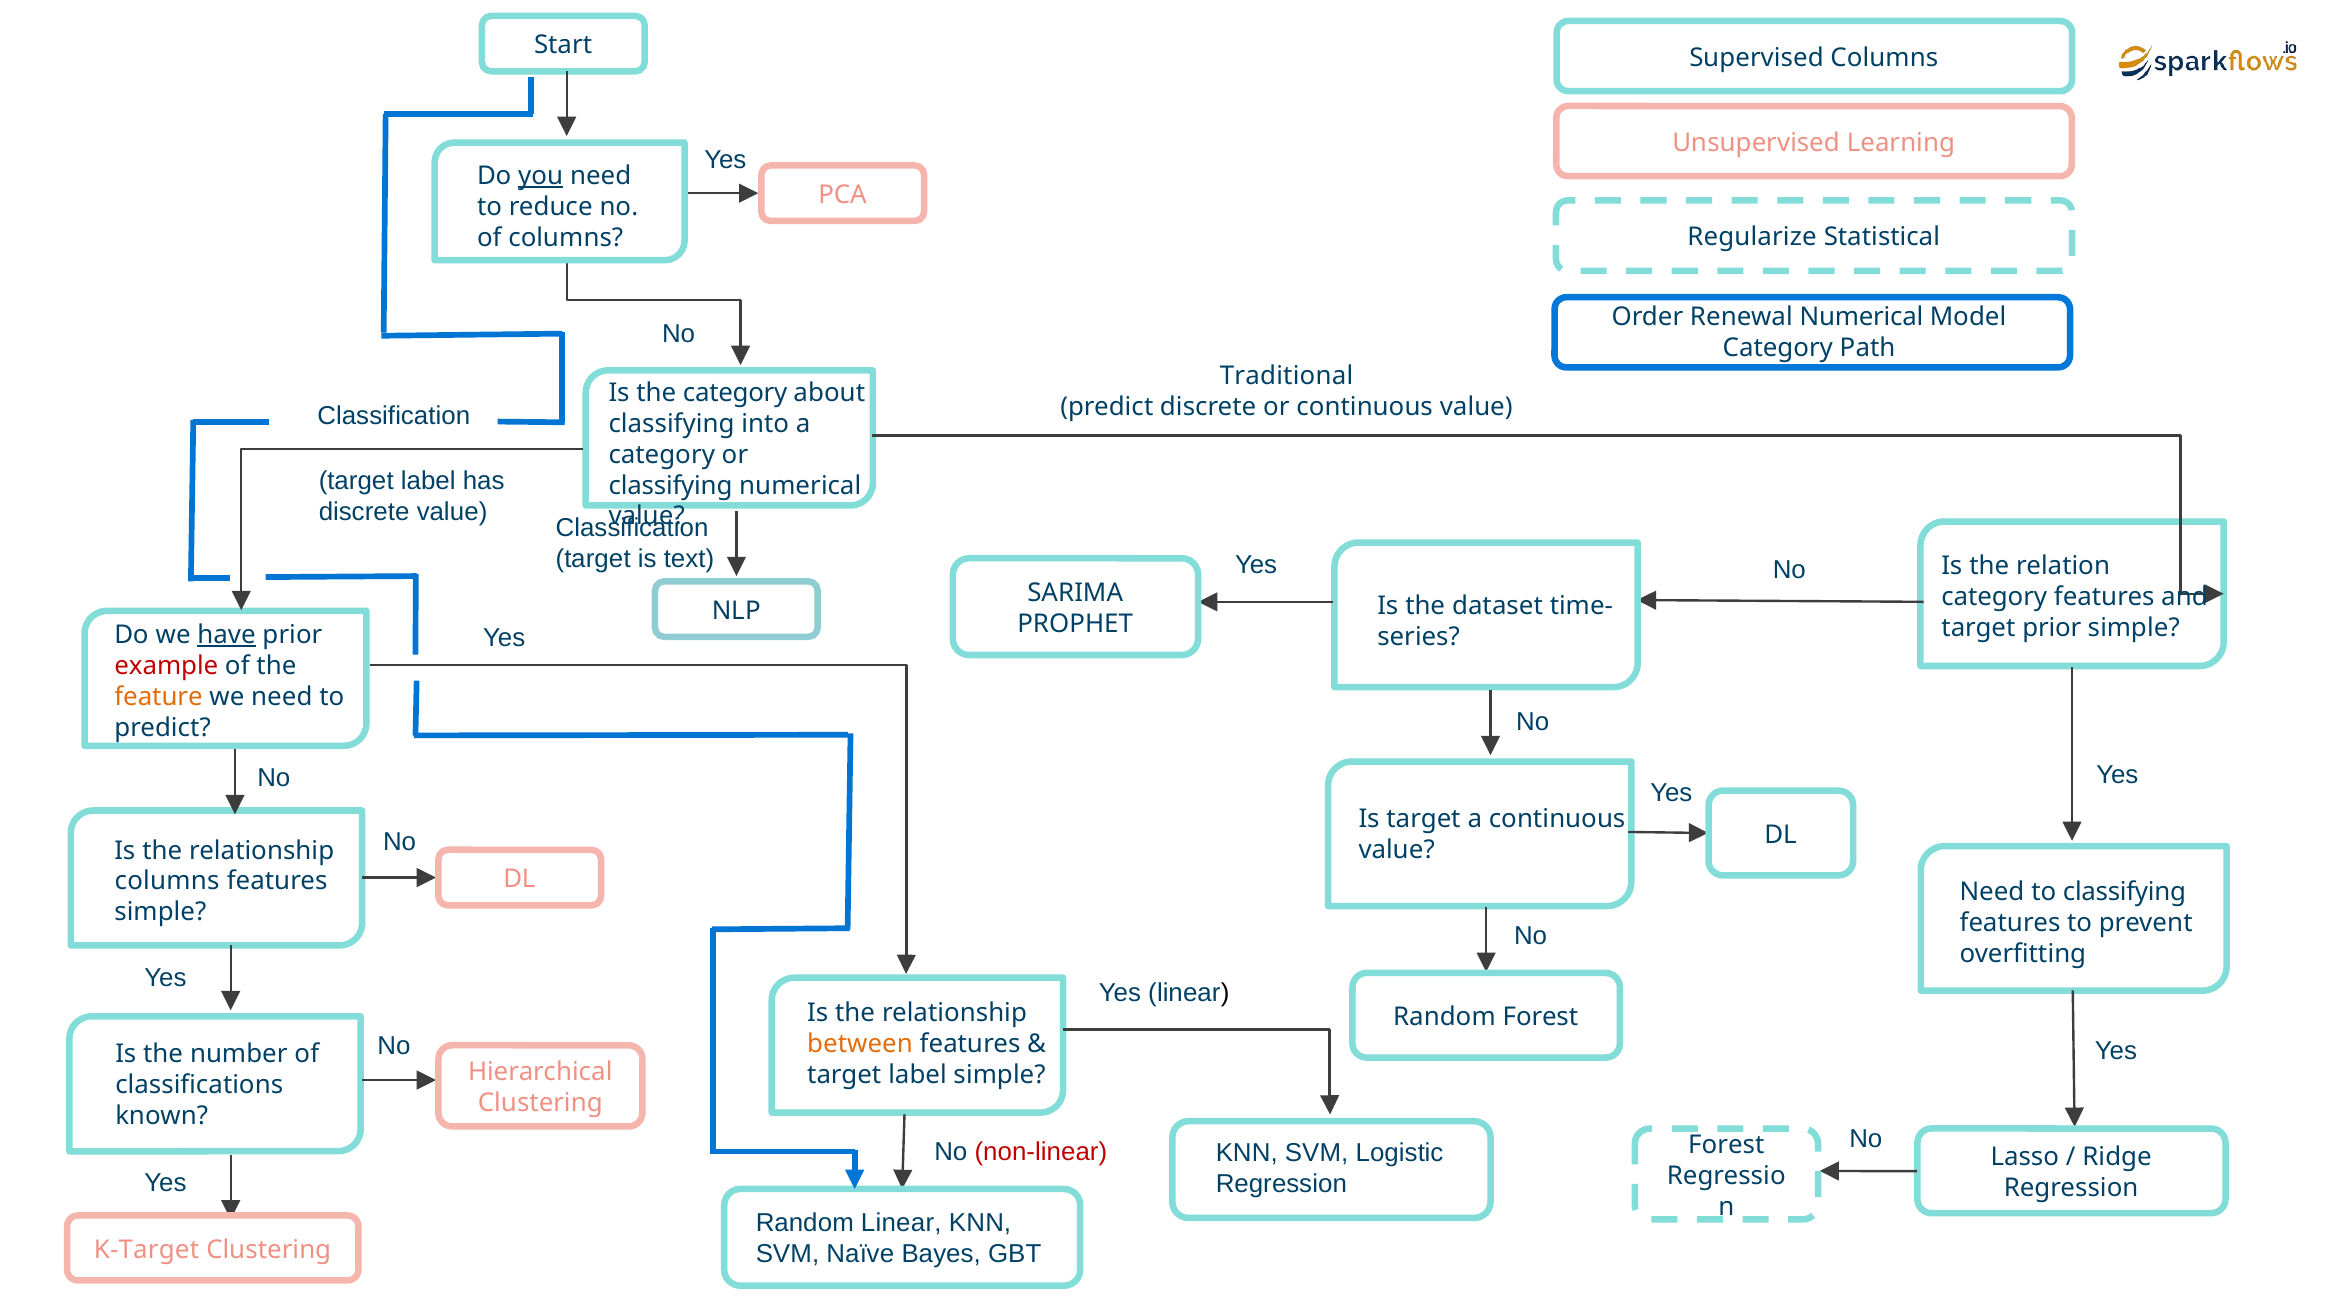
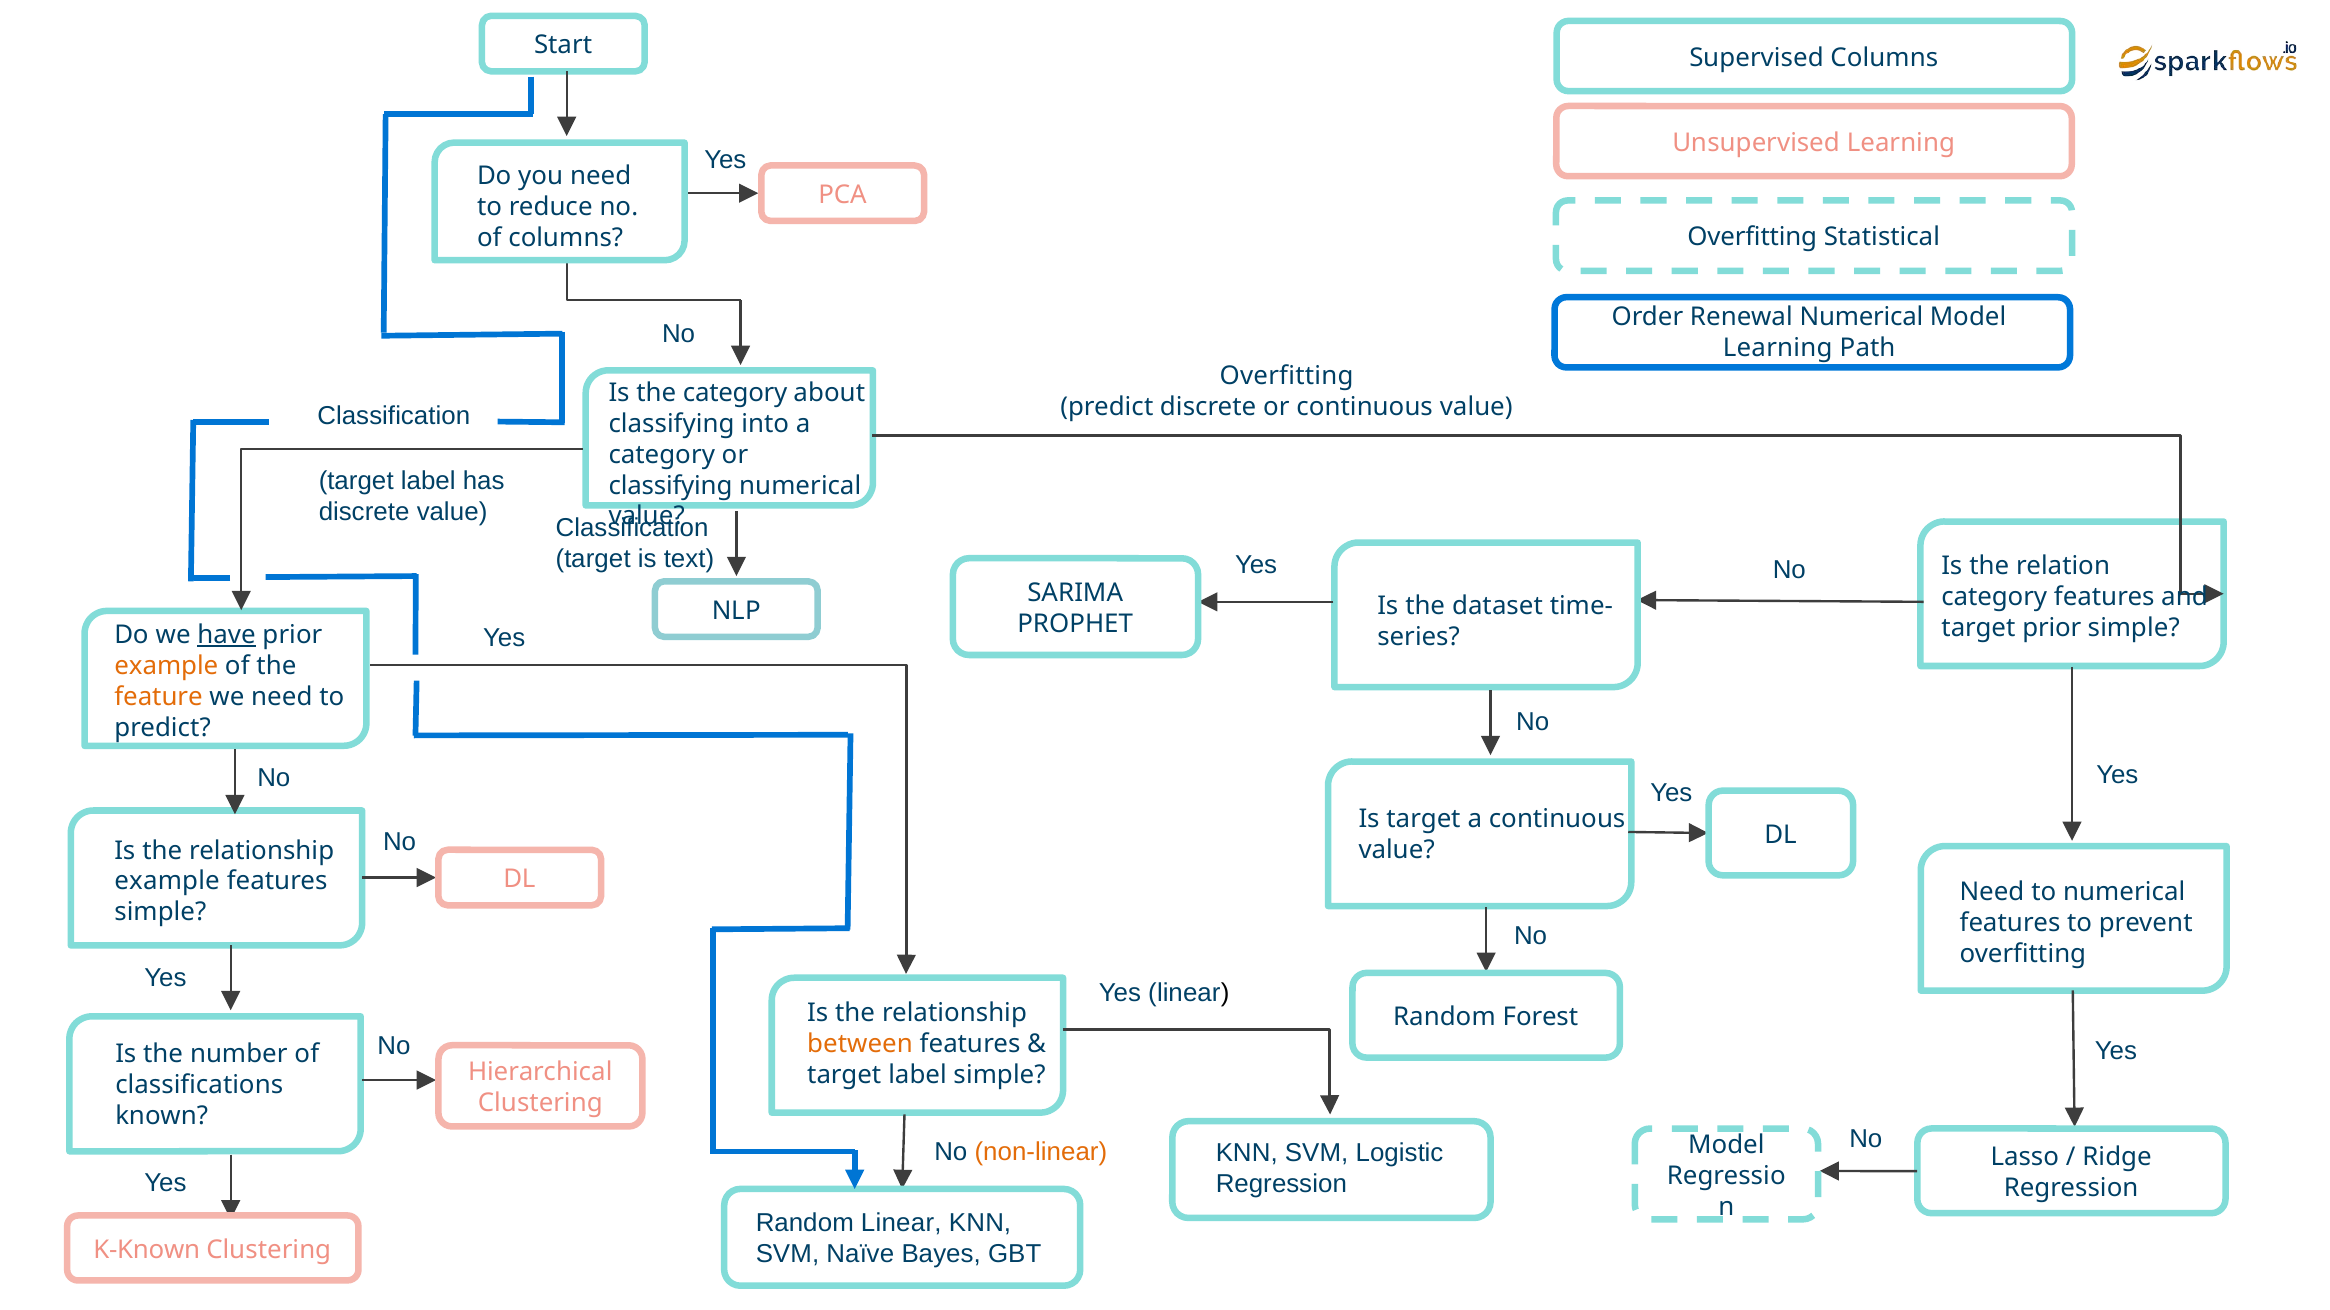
you underline: present -> none (541, 176)
Regularize: Regularize -> Overfitting (1752, 238)
Category: Category -> Learning (1778, 348)
Traditional: Traditional -> Overfitting (1287, 376)
example colour: red -> orange (166, 666)
columns: columns -> example (167, 882)
to classifying: classifying -> numerical (2124, 893)
Forest: Forest -> Model (1726, 1145)
non-linear colour: red -> orange (1041, 1152)
K-Target: K-Target -> K-Known (147, 1250)
